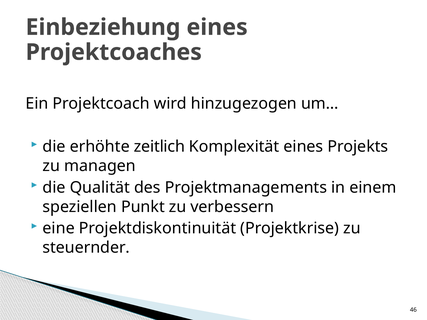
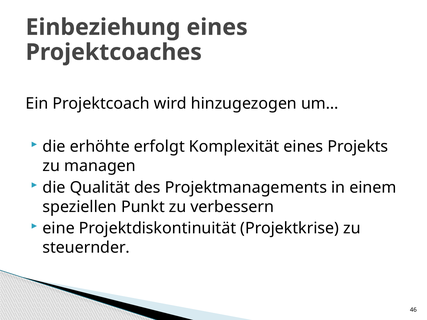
zeitlich: zeitlich -> erfolgt (159, 147)
